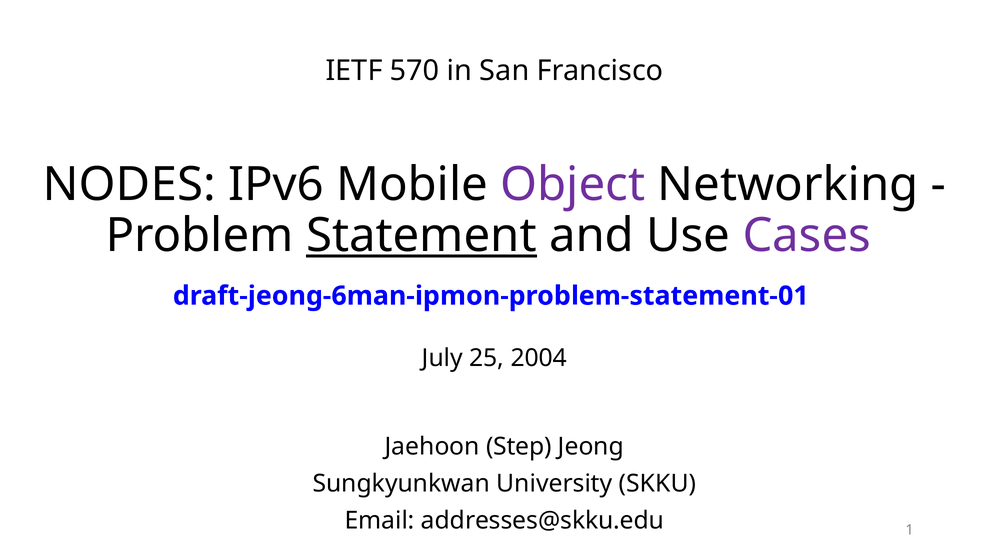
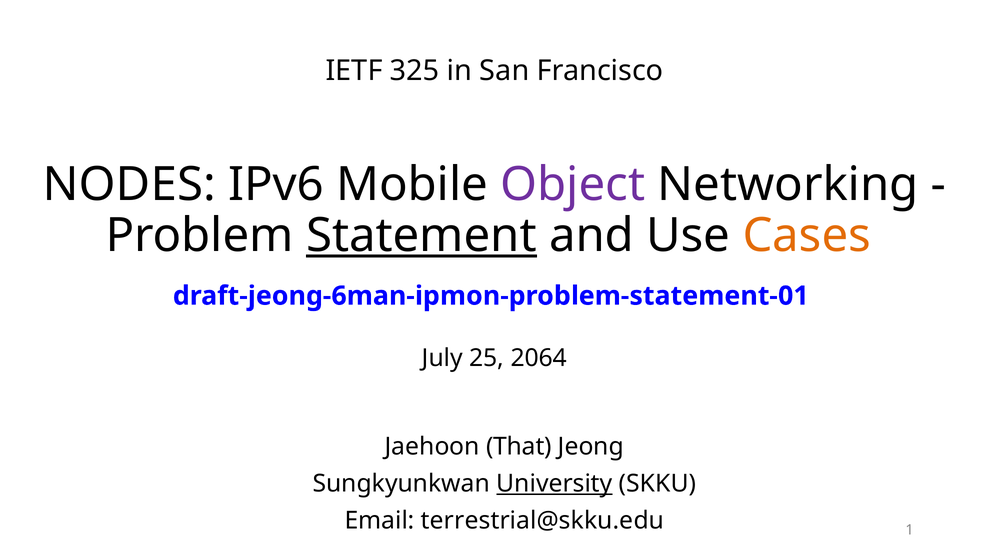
570: 570 -> 325 (415, 71)
Cases colour: purple -> orange (807, 236)
2004: 2004 -> 2064 (539, 358)
Step: Step -> That (519, 447)
University underline: none -> present (554, 484)
addresses@skku.edu: addresses@skku.edu -> terrestrial@skku.edu (543, 521)
